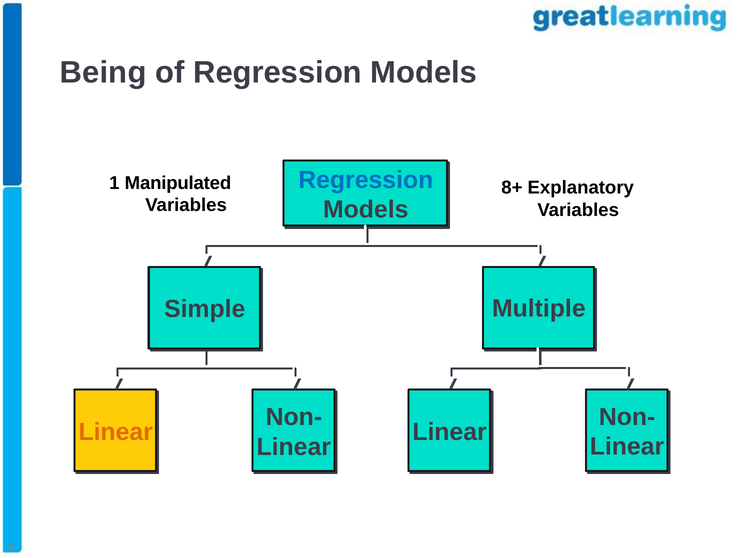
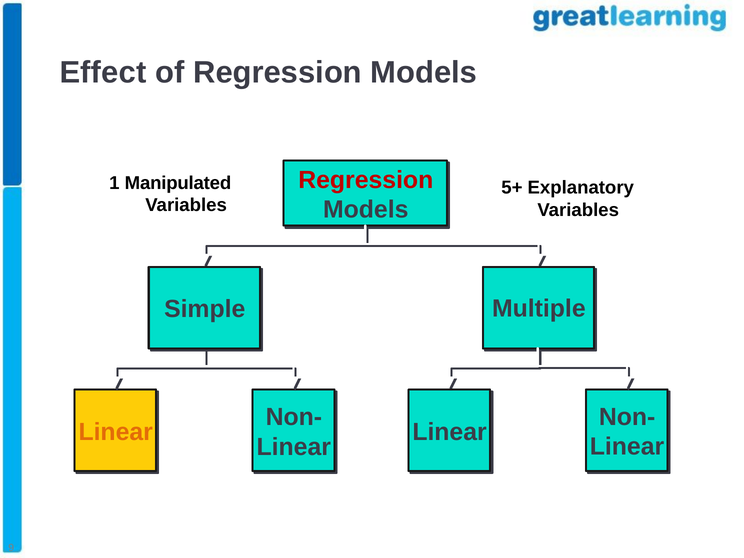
Being: Being -> Effect (103, 72)
Regression colour: blue -> red (366, 180)
8+: 8+ -> 5+ (512, 188)
